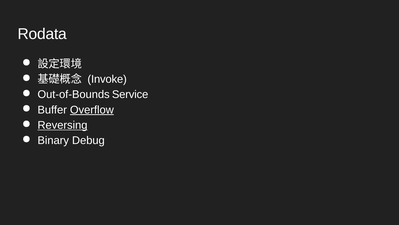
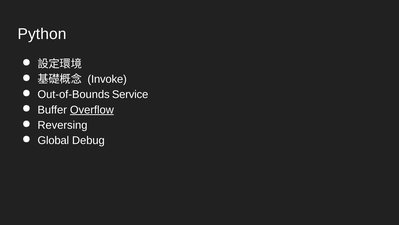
Rodata: Rodata -> Python (42, 34)
Reversing underline: present -> none (62, 125)
Binary: Binary -> Global (53, 140)
